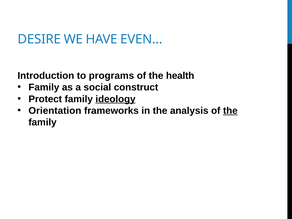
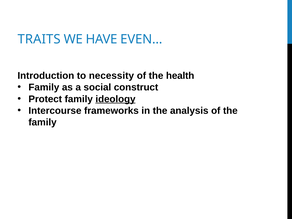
DESIRE: DESIRE -> TRAITS (39, 39)
programs: programs -> necessity (111, 76)
Orientation: Orientation -> Intercourse (55, 111)
the underline: present -> none (230, 111)
